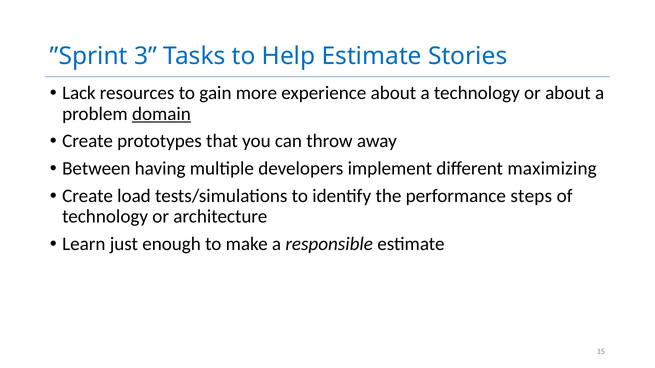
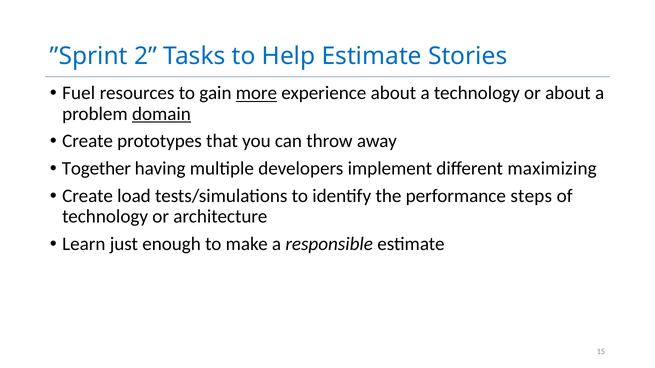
3: 3 -> 2 (146, 56)
Lack: Lack -> Fuel (79, 93)
more underline: none -> present (256, 93)
Between: Between -> Together (96, 169)
